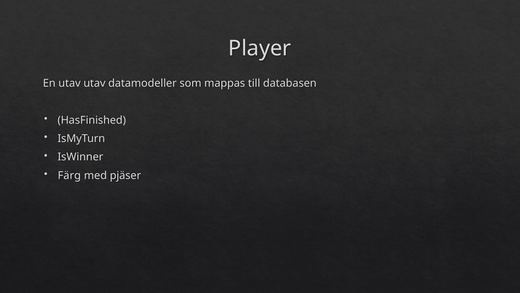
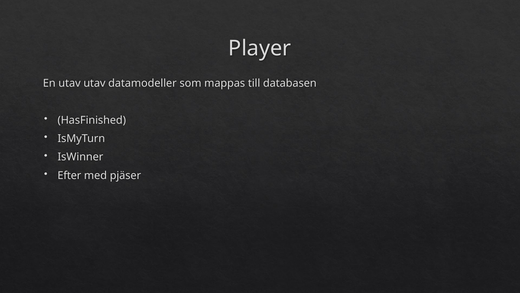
Färg: Färg -> Efter (69, 175)
